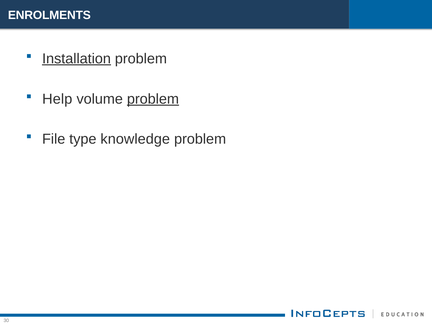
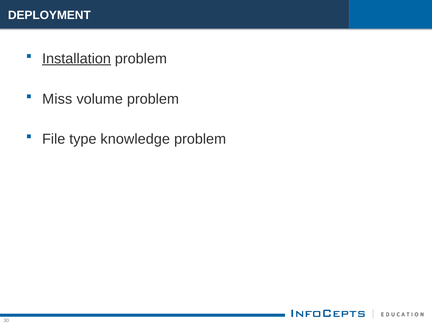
ENROLMENTS: ENROLMENTS -> DEPLOYMENT (49, 15)
Help: Help -> Miss (57, 99)
problem underline: present -> none (153, 99)
